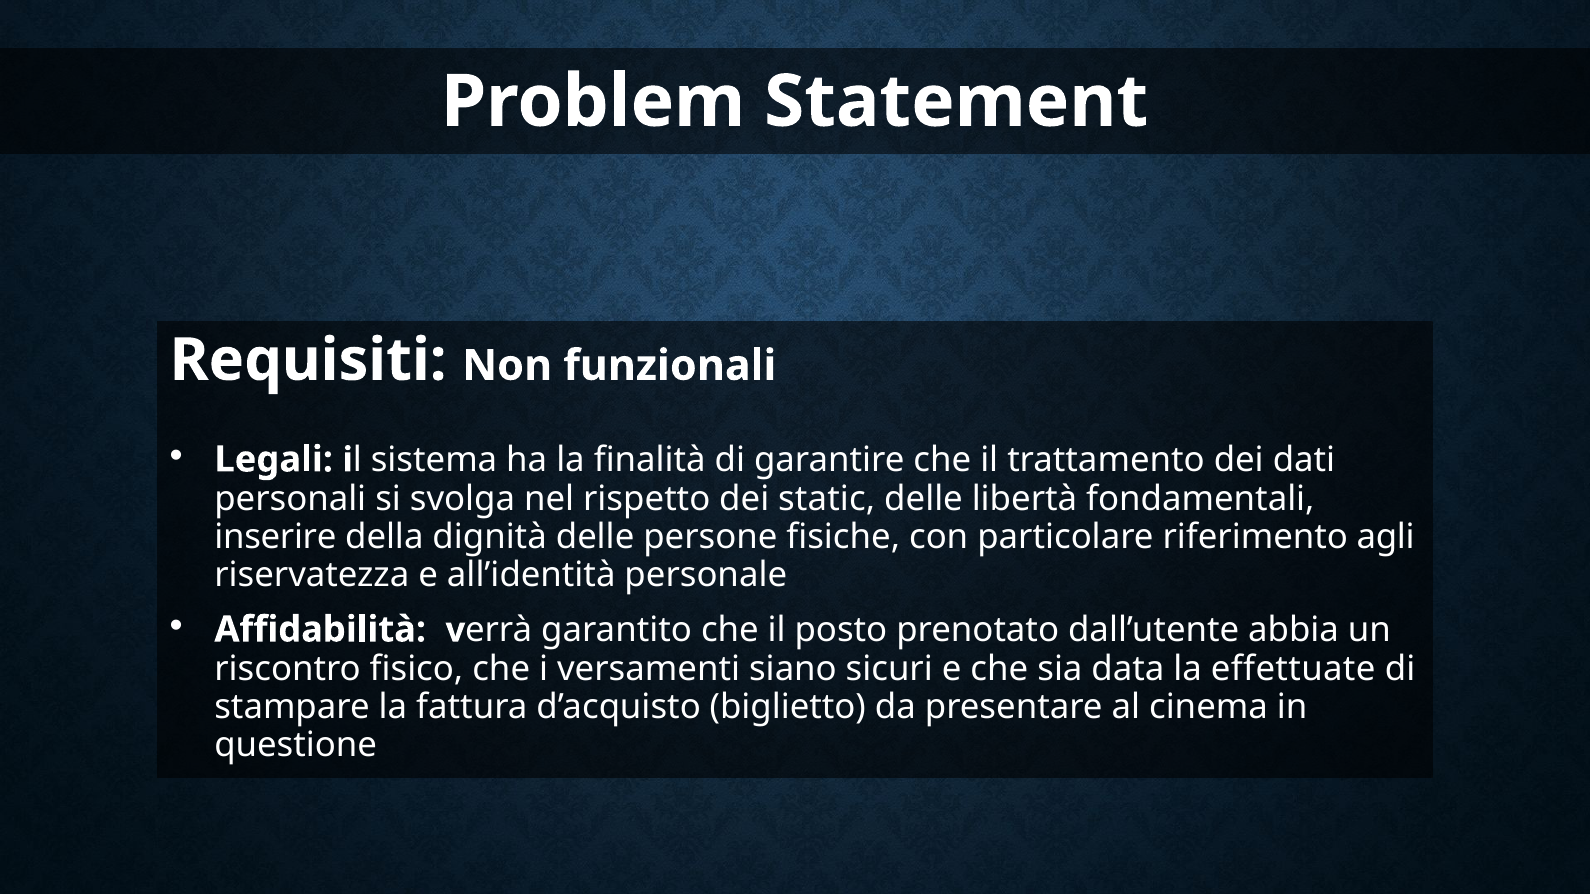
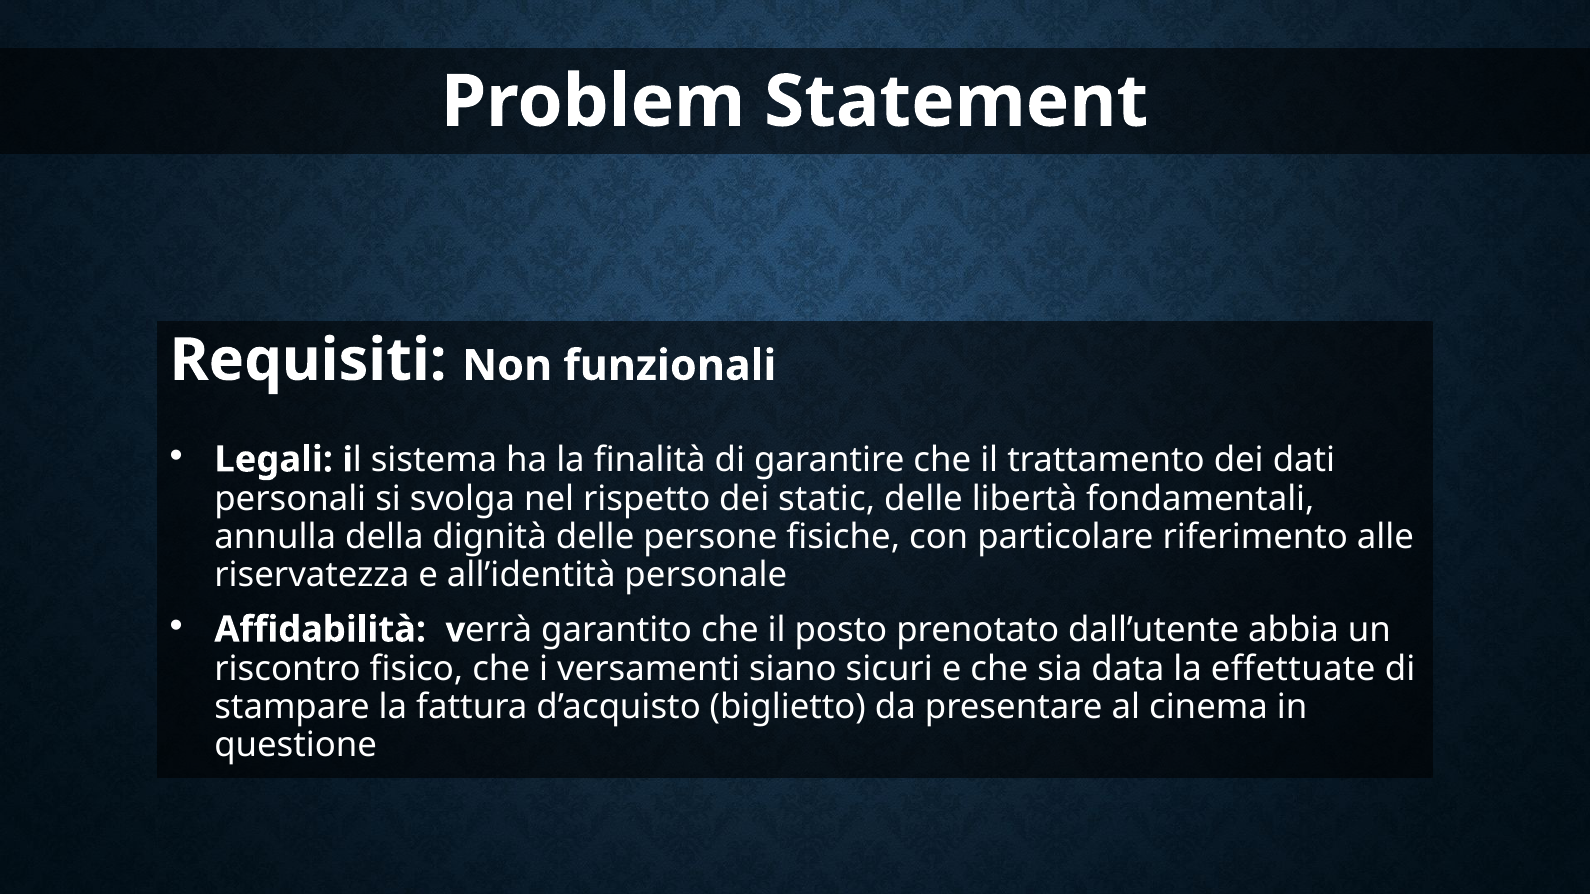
inserire: inserire -> annulla (275, 537)
agli: agli -> alle (1385, 537)
